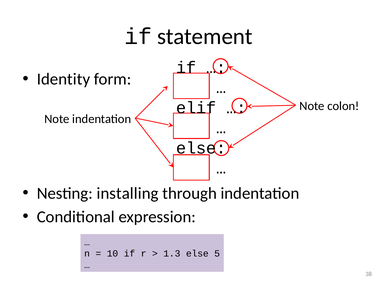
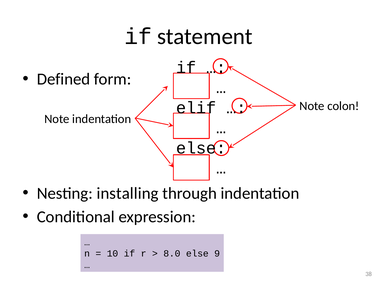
Identity: Identity -> Defined (63, 79)
1.3: 1.3 -> 8.0 (172, 253)
5: 5 -> 9 (217, 253)
